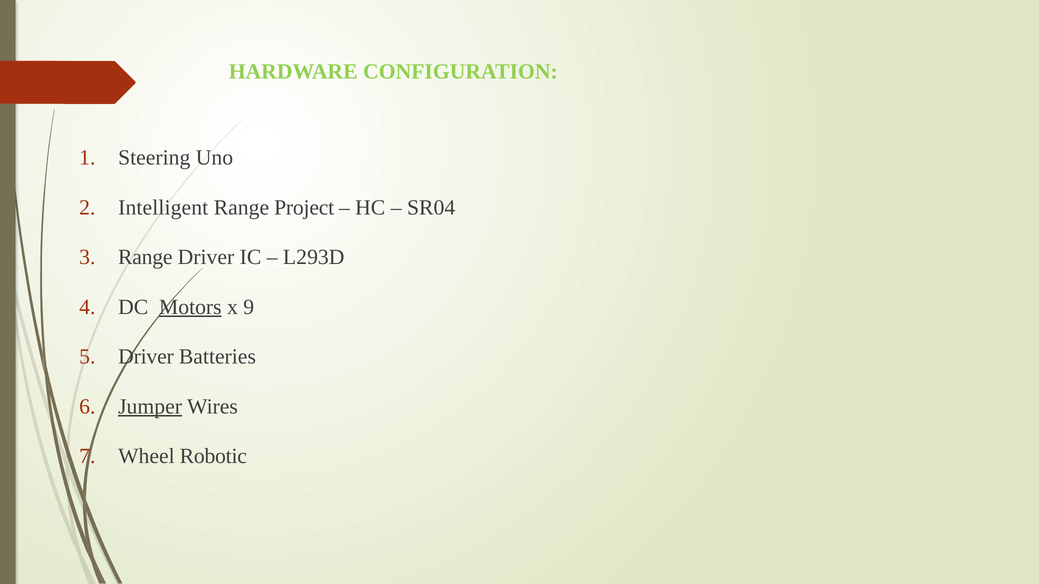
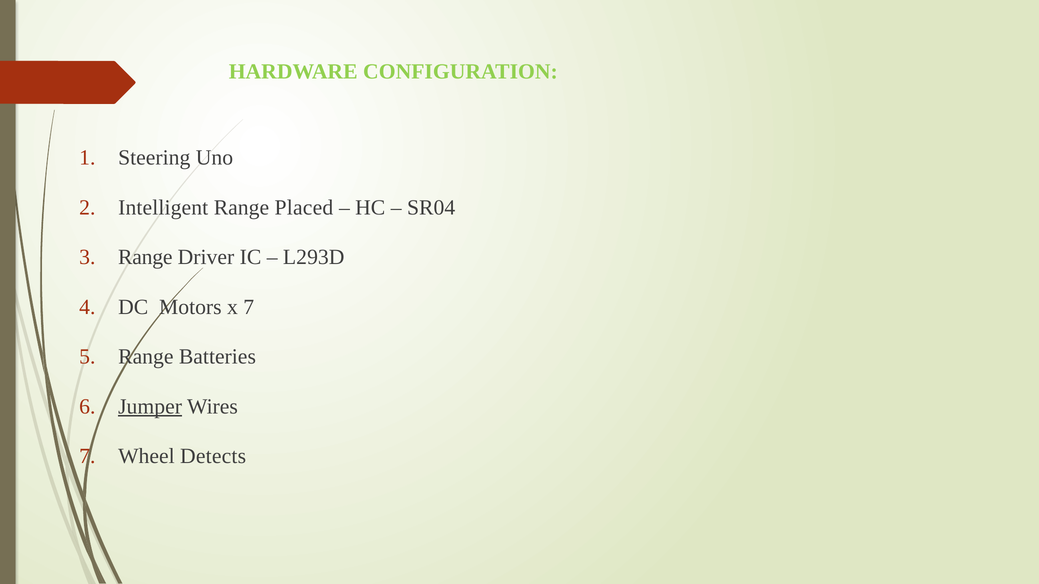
Project: Project -> Placed (304, 208)
Motors underline: present -> none (190, 307)
x 9: 9 -> 7 (249, 307)
Driver: Driver -> Range (146, 357)
Robotic: Robotic -> Detects (213, 457)
